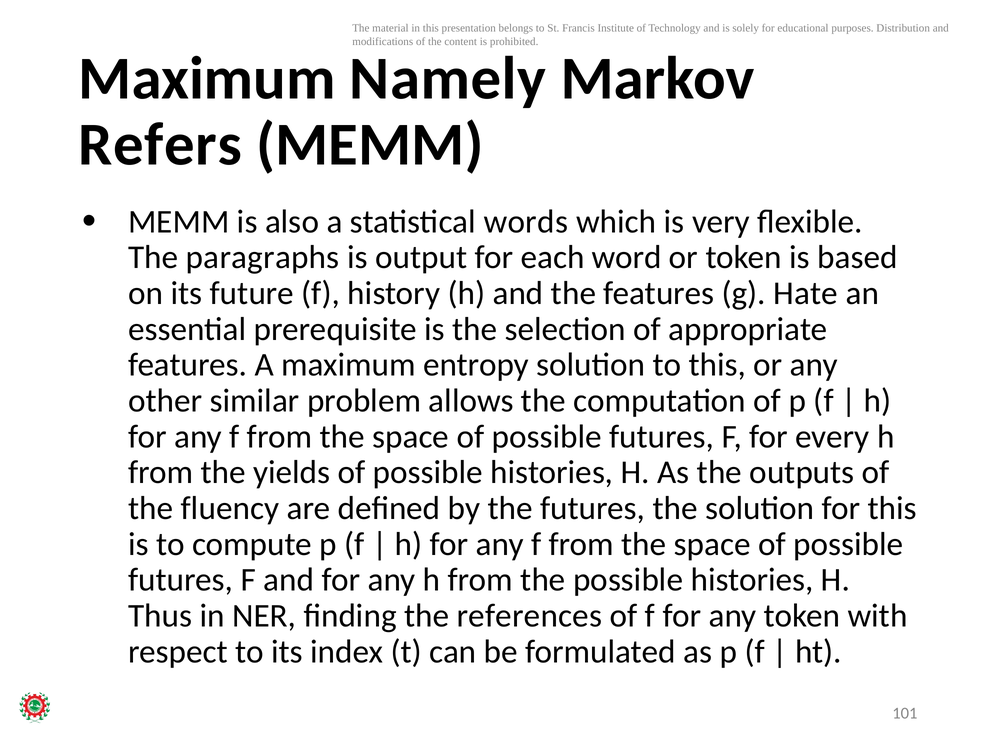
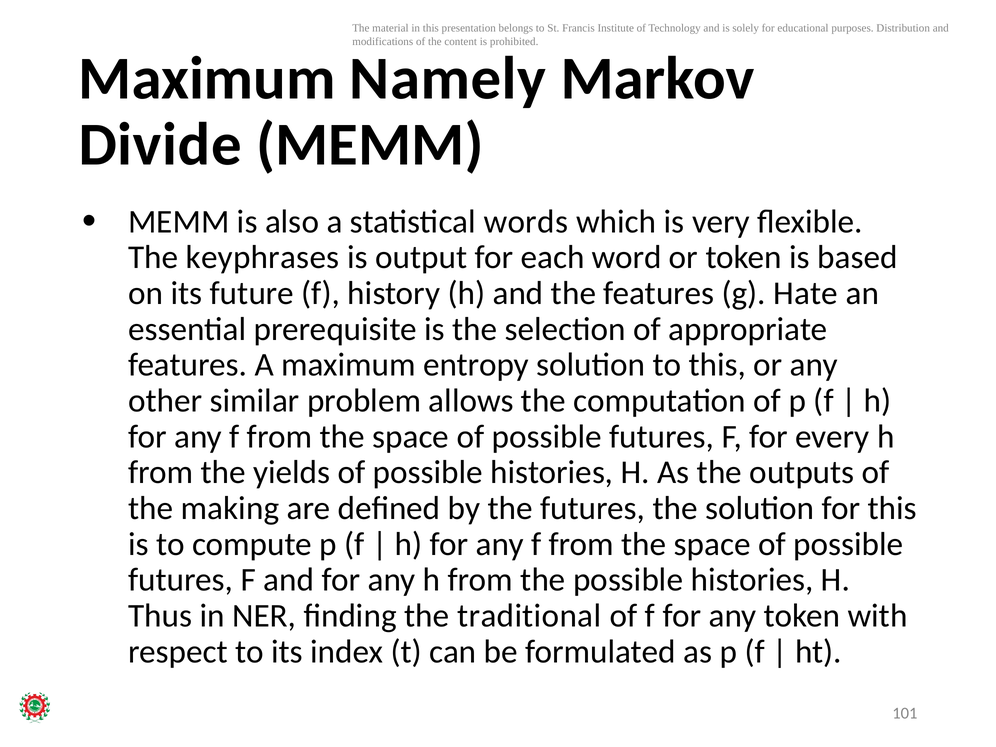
Refers: Refers -> Divide (160, 145)
paragraphs: paragraphs -> keyphrases (263, 257)
fluency: fluency -> making (230, 508)
references: references -> traditional (529, 616)
